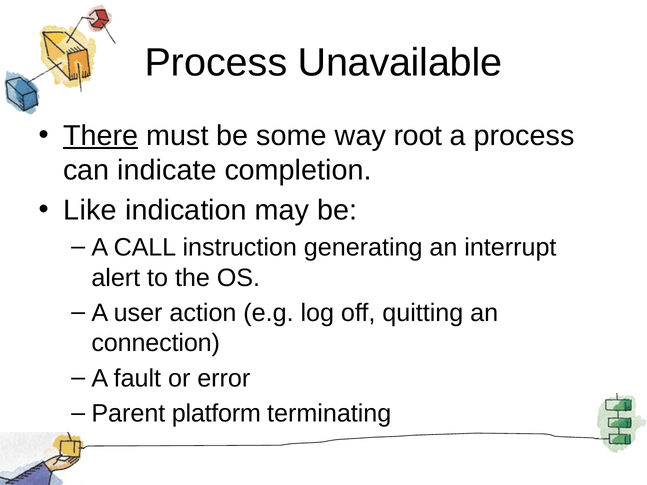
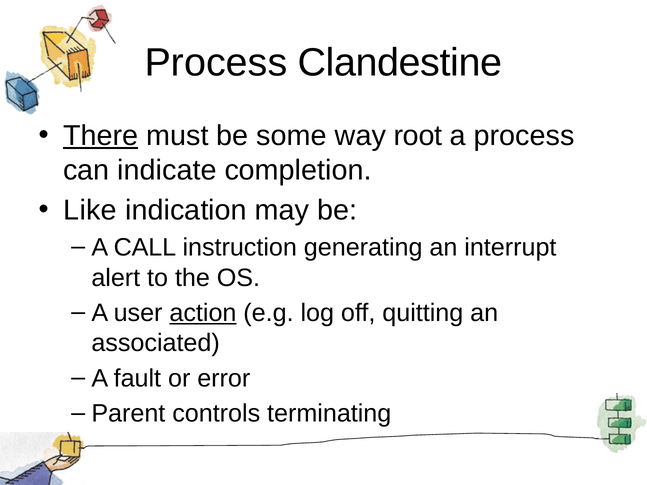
Unavailable: Unavailable -> Clandestine (400, 63)
action underline: none -> present (203, 313)
connection: connection -> associated (156, 343)
platform: platform -> controls (216, 414)
